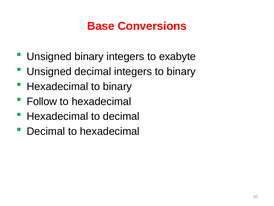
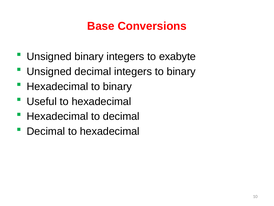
Follow: Follow -> Useful (42, 101)
